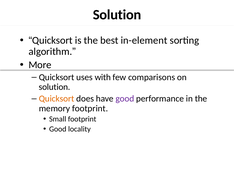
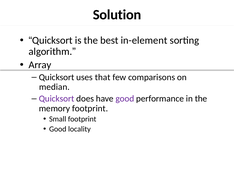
More: More -> Array (40, 65)
with: with -> that (103, 77)
solution: solution -> median (54, 87)
Quicksort colour: orange -> purple (57, 99)
